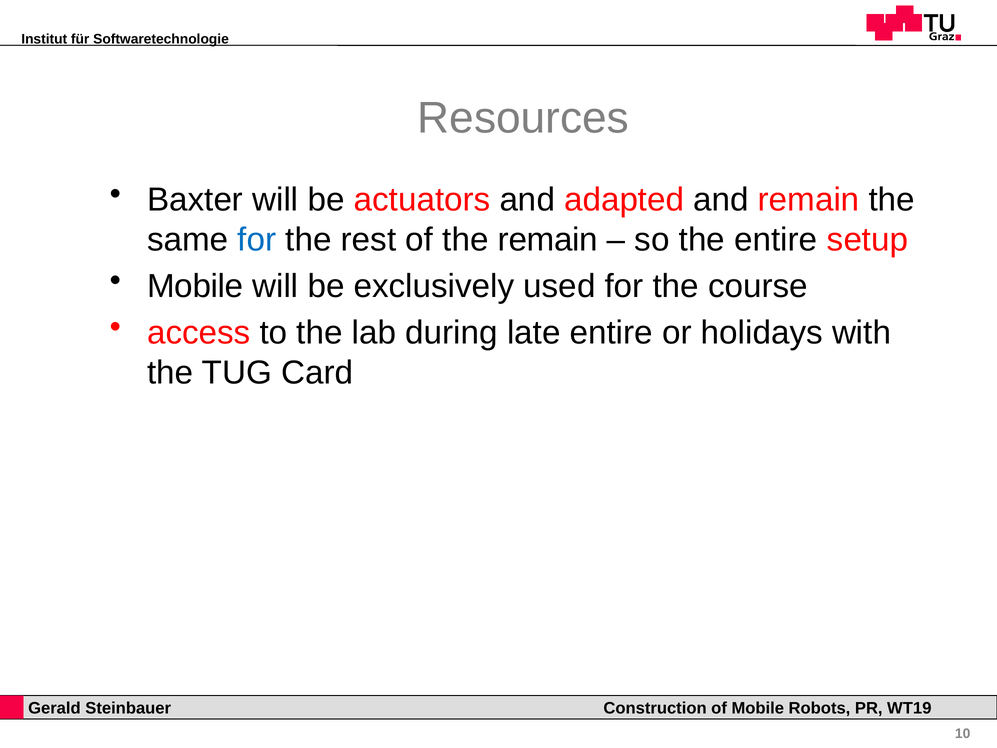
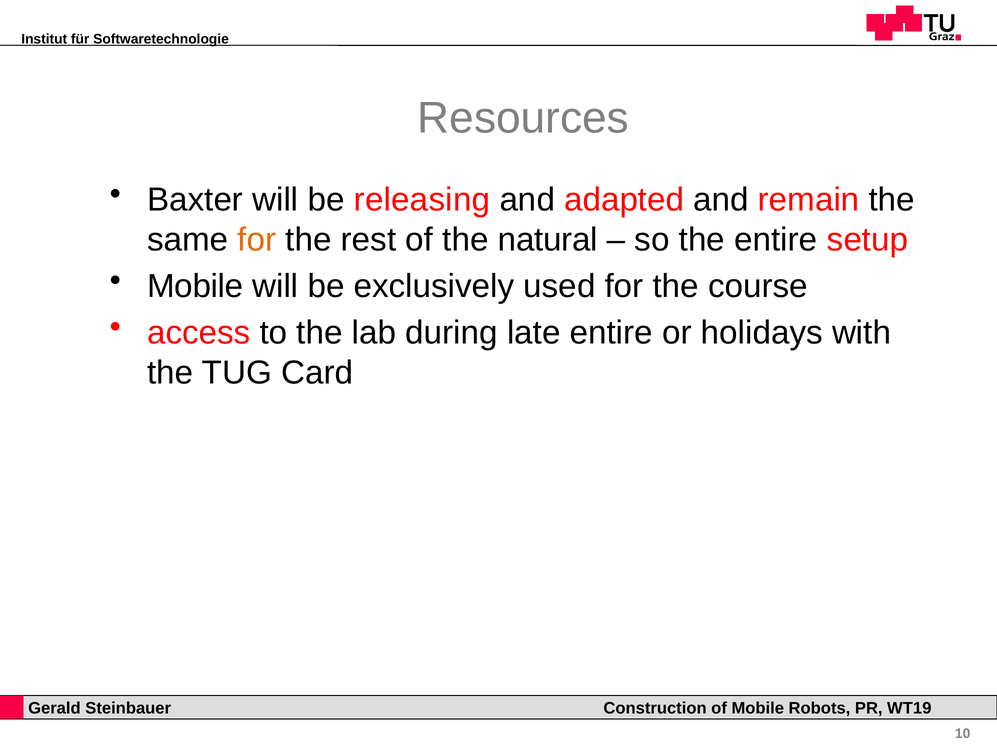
actuators: actuators -> releasing (422, 200)
for colour: blue -> orange (257, 240)
the remain: remain -> natural (548, 240)
